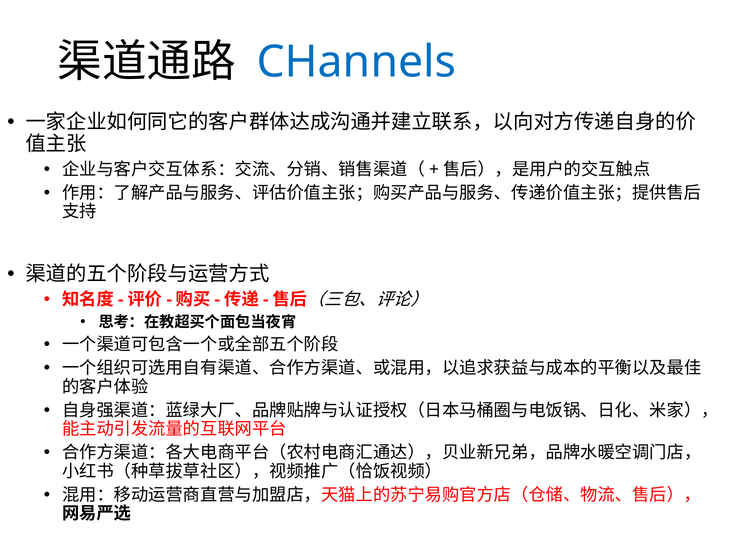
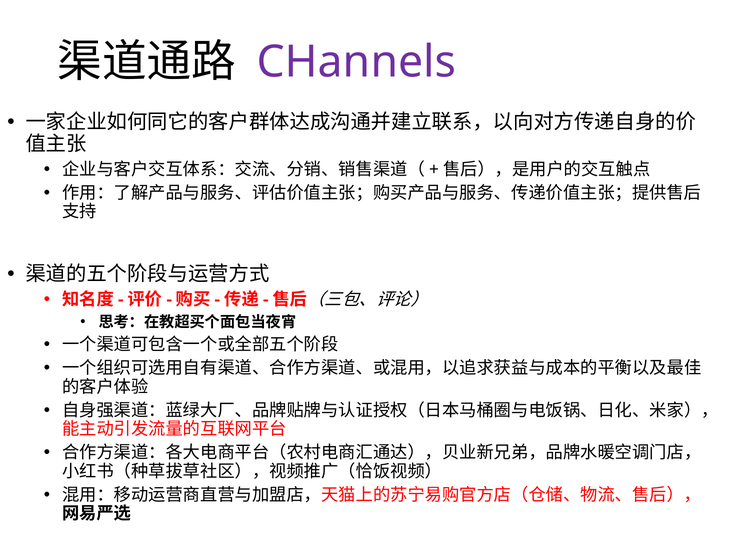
CHannels colour: blue -> purple (356, 62)
